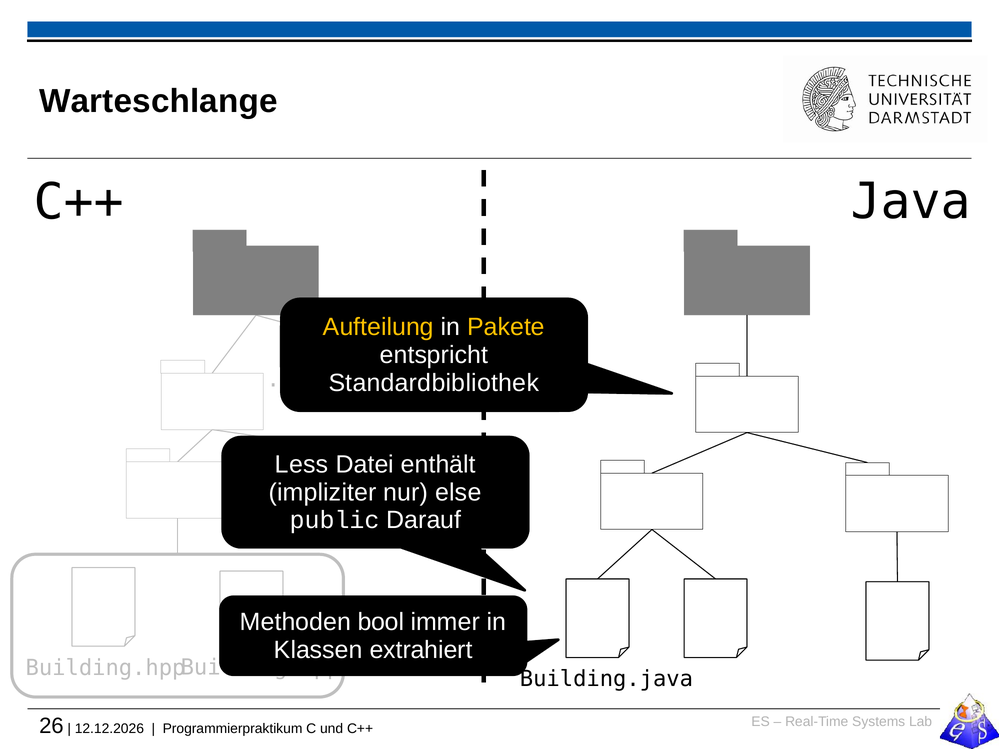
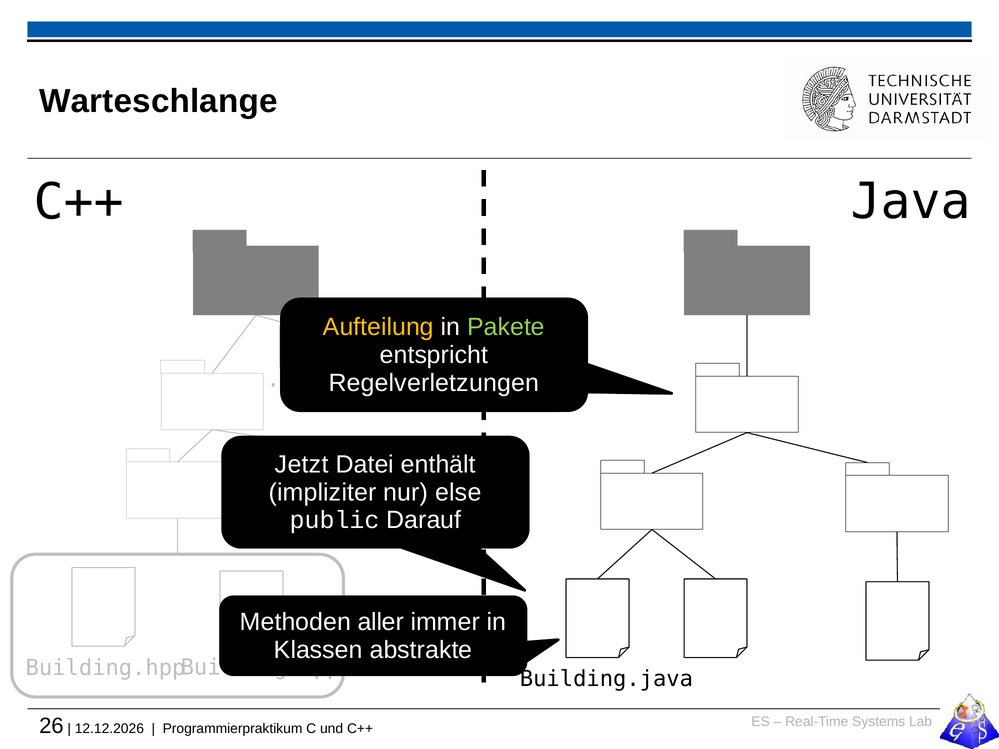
Pakete colour: yellow -> light green (506, 327)
Standardbibliothek: Standardbibliothek -> Regelverletzungen (434, 383)
Less: Less -> Jetzt (302, 465)
bool: bool -> aller (381, 622)
extrahiert: extrahiert -> abstrakte (421, 650)
